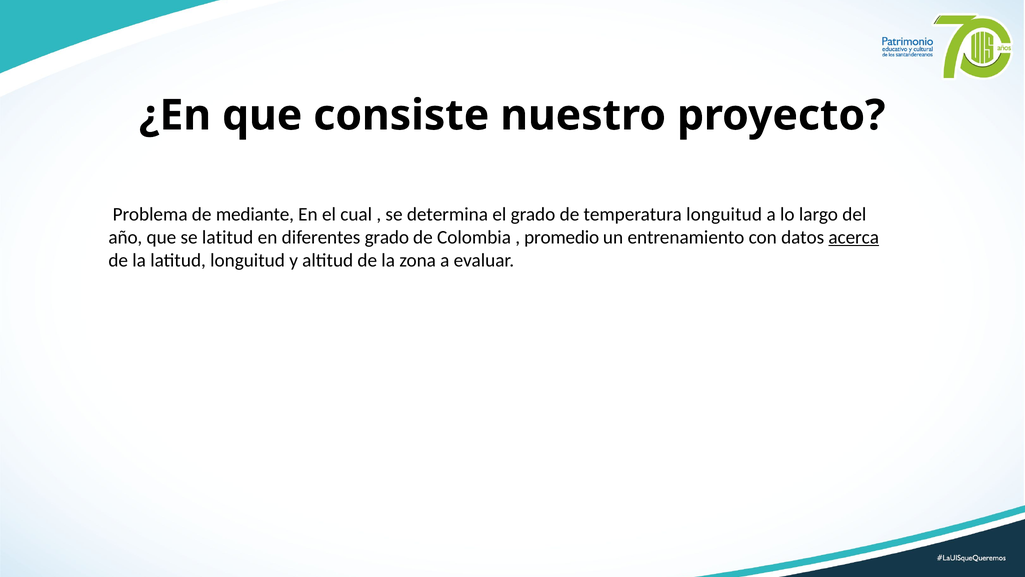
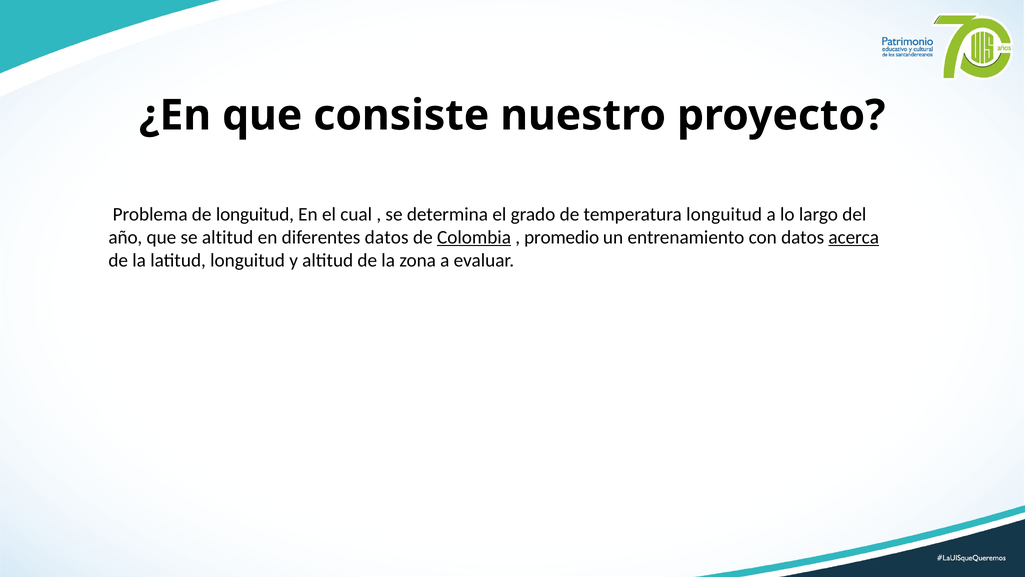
de mediante: mediante -> longuitud (255, 214)
se latitud: latitud -> altitud (228, 237)
diferentes grado: grado -> datos (387, 237)
Colombia underline: none -> present (474, 237)
